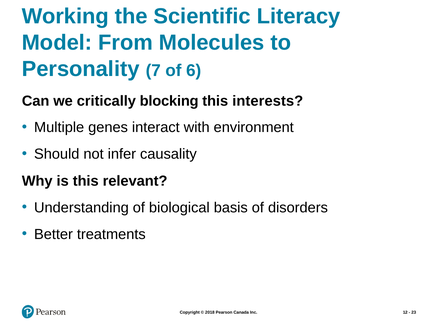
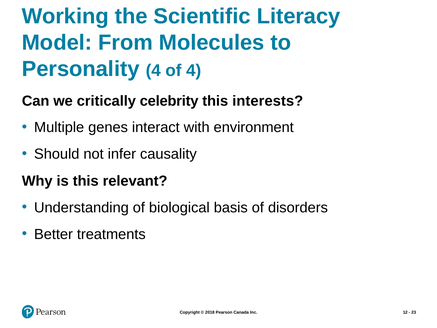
Personality 7: 7 -> 4 (153, 70)
of 6: 6 -> 4 (194, 70)
blocking: blocking -> celebrity (169, 101)
